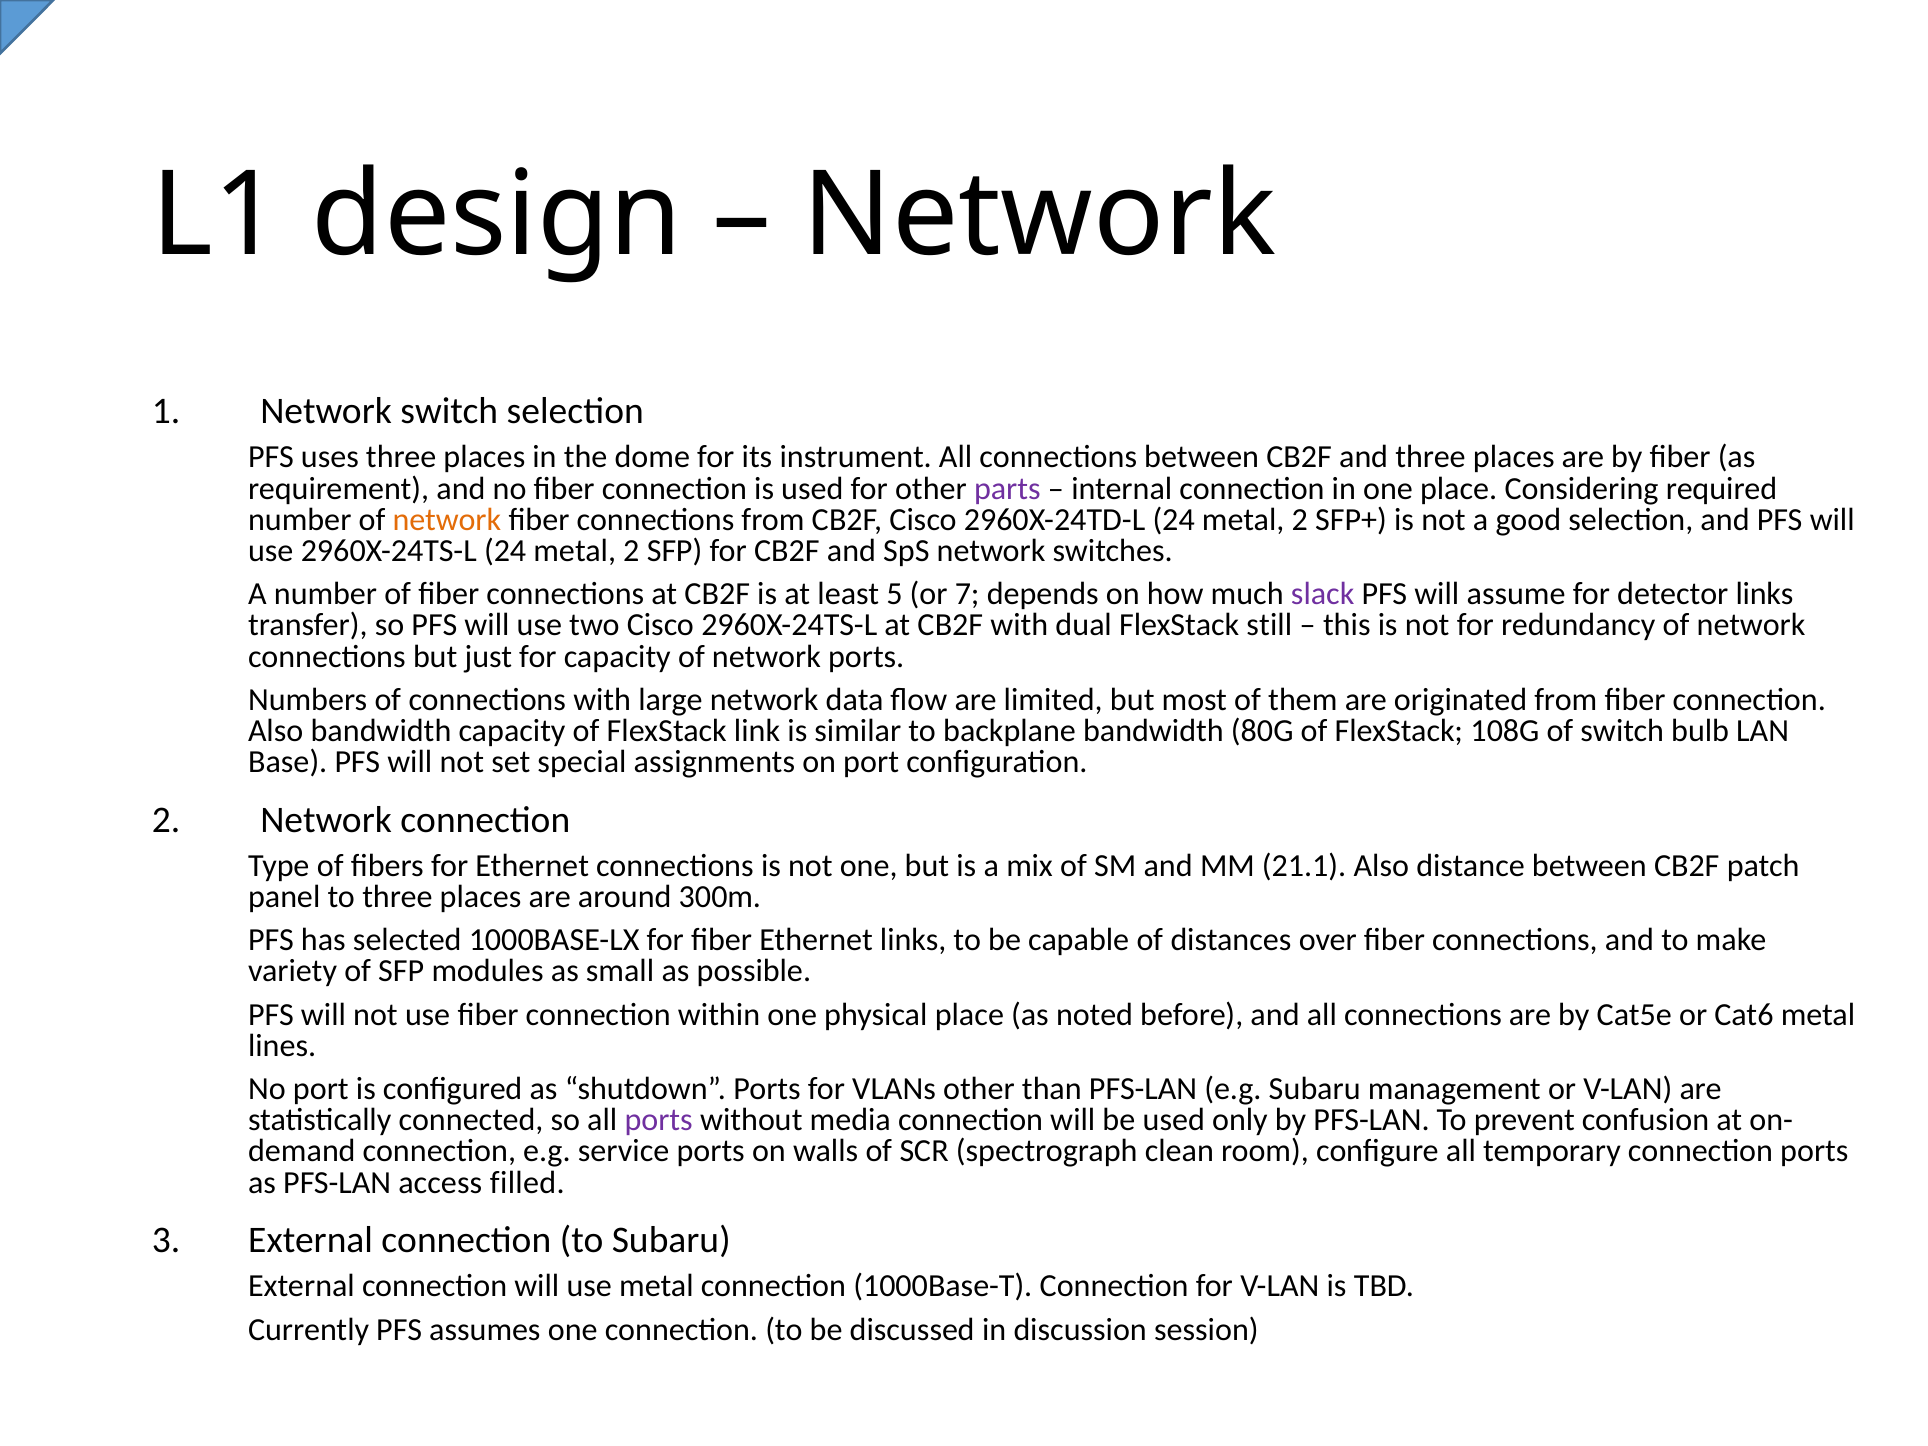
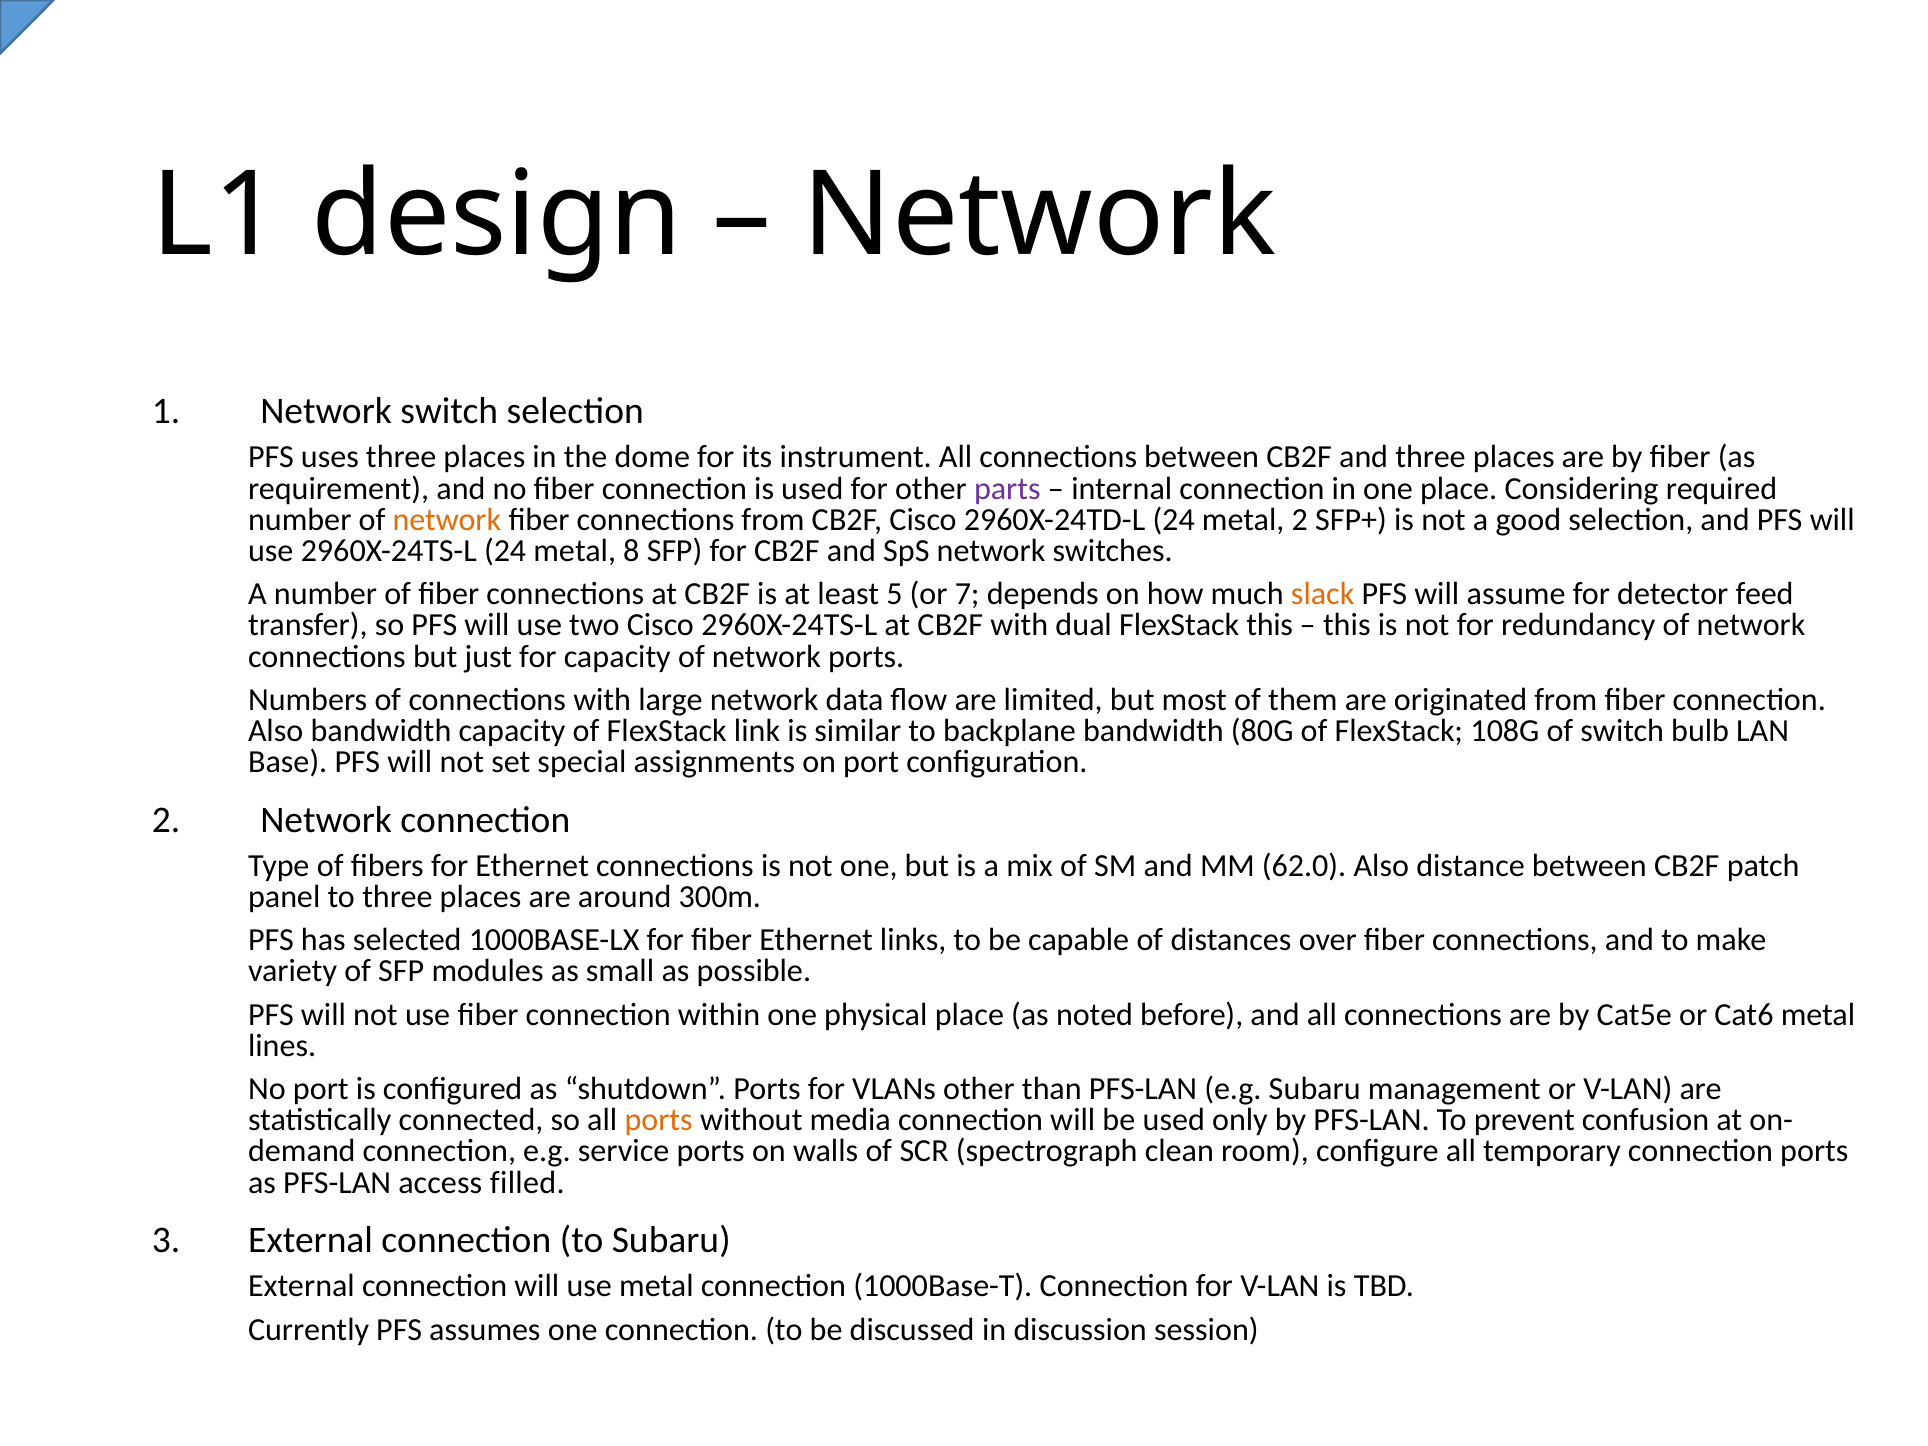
2960X-24TS-L 24 metal 2: 2 -> 8 (631, 551)
slack colour: purple -> orange (1323, 594)
detector links: links -> feed (1764, 594)
FlexStack still: still -> this (1270, 625)
21.1: 21.1 -> 62.0 (1304, 866)
ports colour: purple -> orange (659, 1120)
